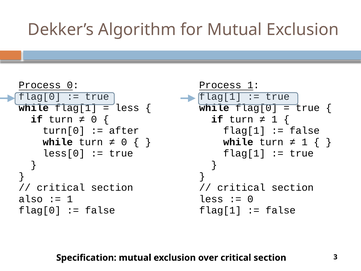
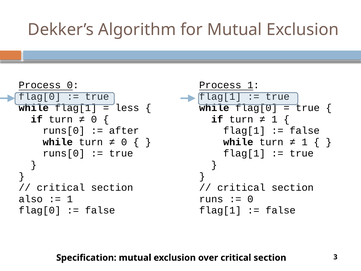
turn[0: turn[0 -> runs[0 (64, 131)
less[0: less[0 -> runs[0 (64, 153)
less: less -> runs (211, 199)
